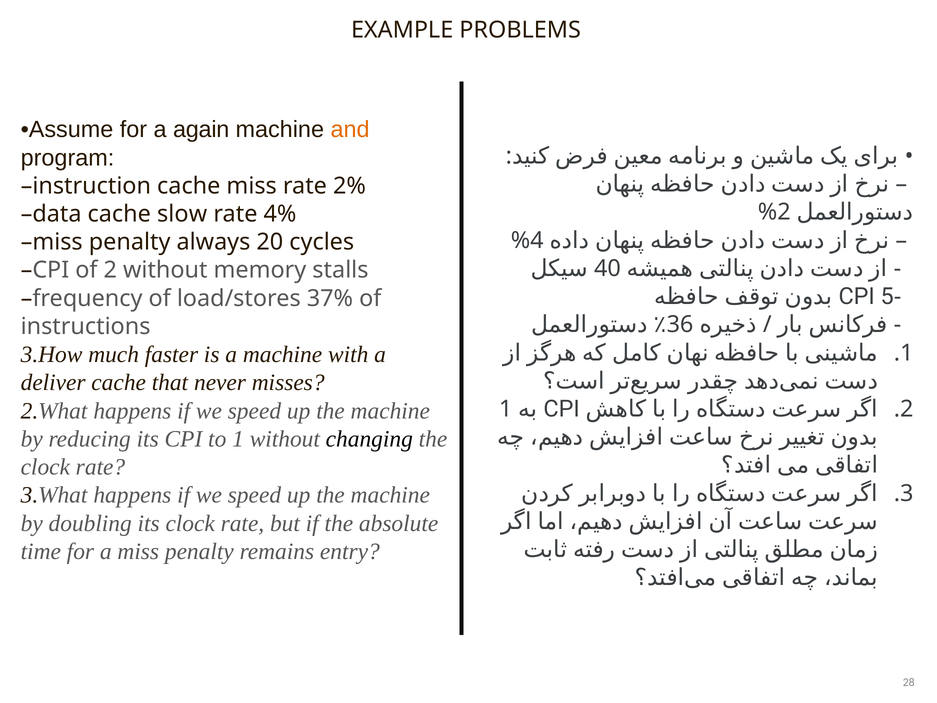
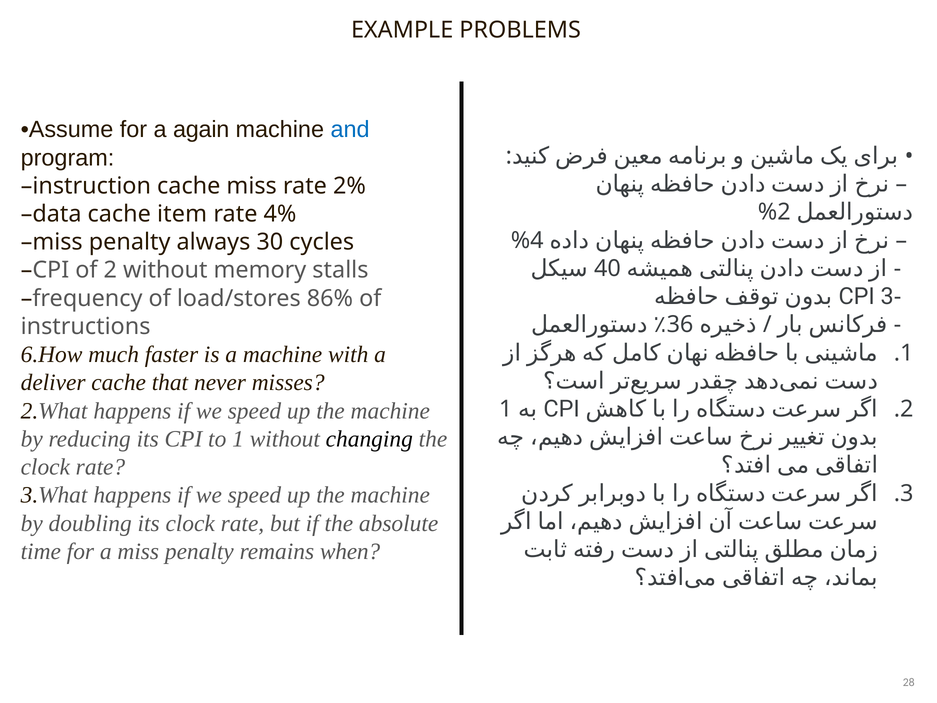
and colour: orange -> blue (350, 130)
slow: slow -> item (182, 214)
20: 20 -> 30 (270, 242)
5: 5 -> 3 (887, 296)
37%: 37% -> 86% (330, 298)
3.How: 3.How -> 6.How (52, 354)
entry: entry -> when (350, 551)
